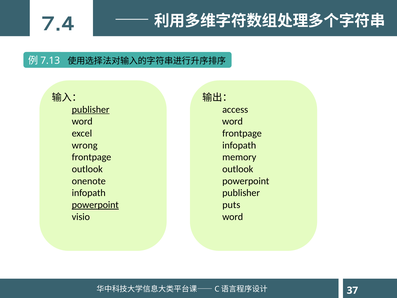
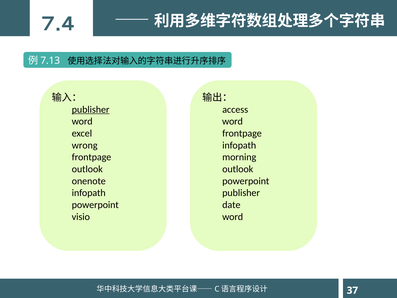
memory: memory -> morning (239, 157)
powerpoint underline: present -> none (95, 205)
puts: puts -> date (231, 205)
